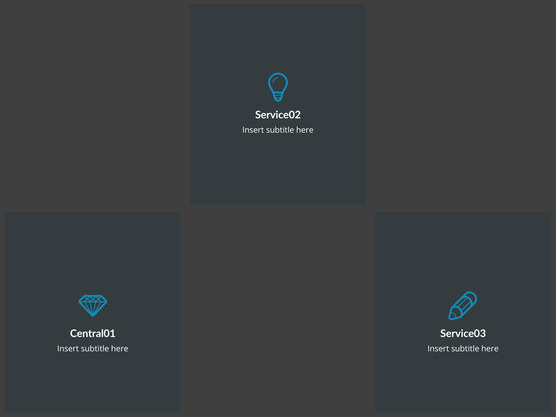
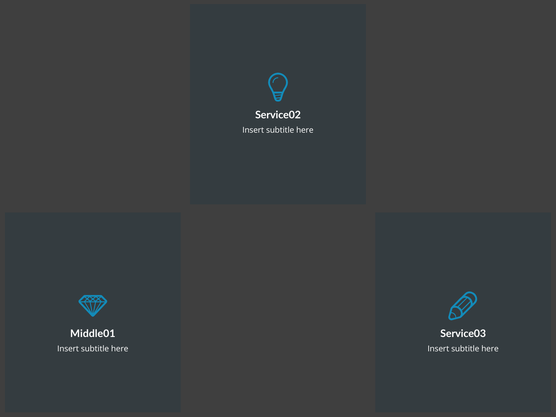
Central01: Central01 -> Middle01 (93, 334)
